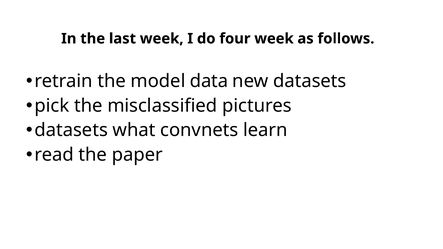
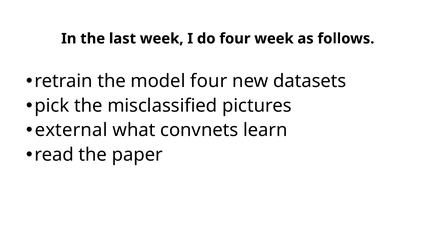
model data: data -> four (209, 81)
datasets: datasets -> external (71, 130)
